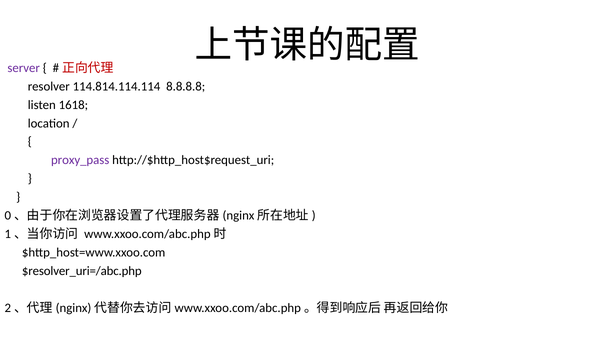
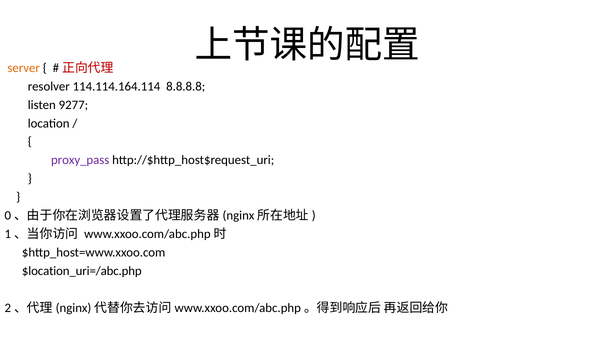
server colour: purple -> orange (24, 68)
114.814.114.114: 114.814.114.114 -> 114.114.164.114 (116, 86)
1618: 1618 -> 9277 (73, 105)
$resolver_uri=/abc.php: $resolver_uri=/abc.php -> $location_uri=/abc.php (82, 271)
